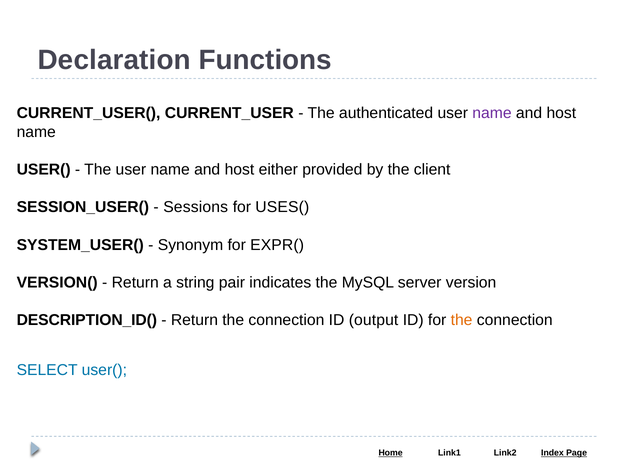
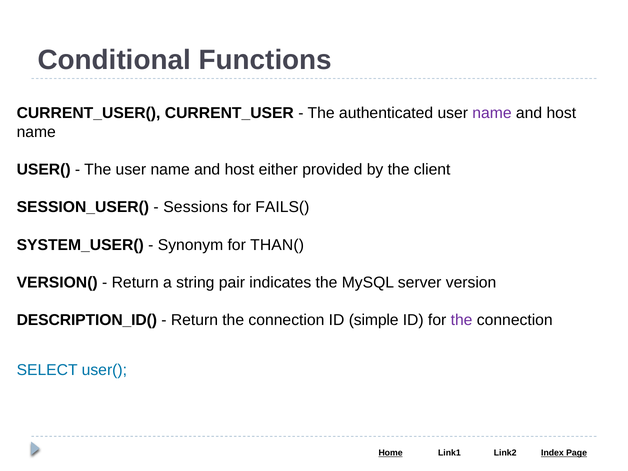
Declaration: Declaration -> Conditional (114, 60)
USES(: USES( -> FAILS( (282, 207)
EXPR(: EXPR( -> THAN( (277, 245)
output: output -> simple (374, 320)
the colour: orange -> purple (462, 320)
